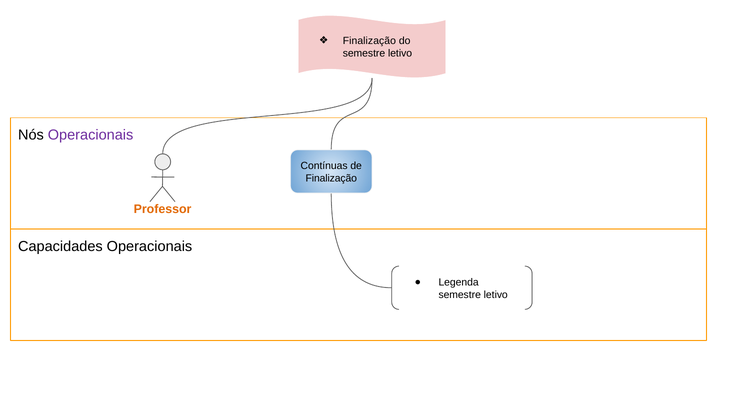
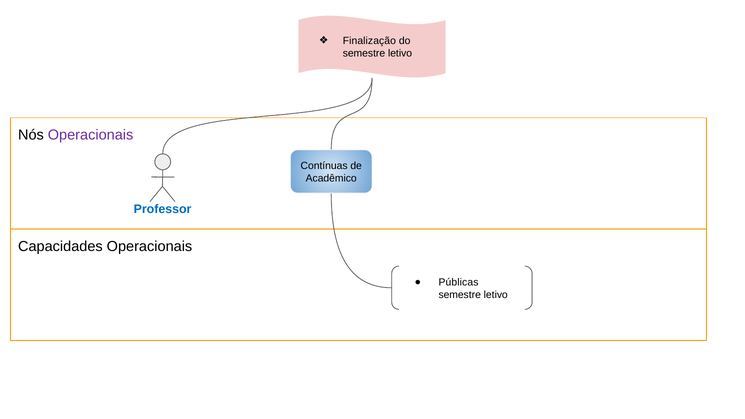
Finalização: Finalização -> Acadêmico (331, 178)
Professor colour: orange -> blue (163, 209)
Legenda: Legenda -> Públicas (459, 282)
